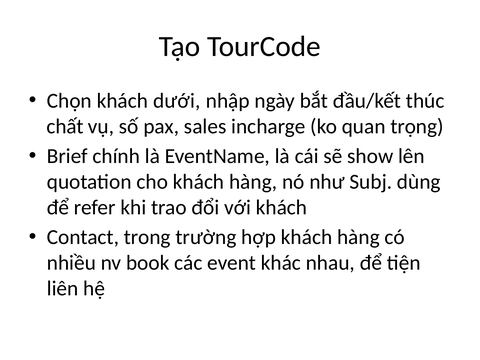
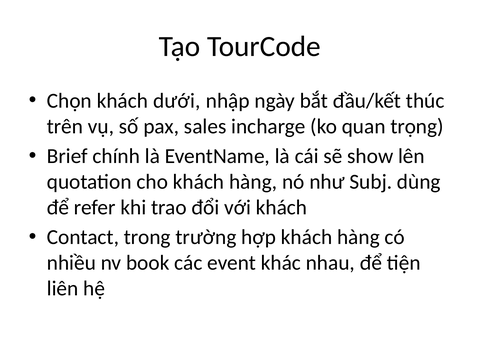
chất: chất -> trên (65, 126)
